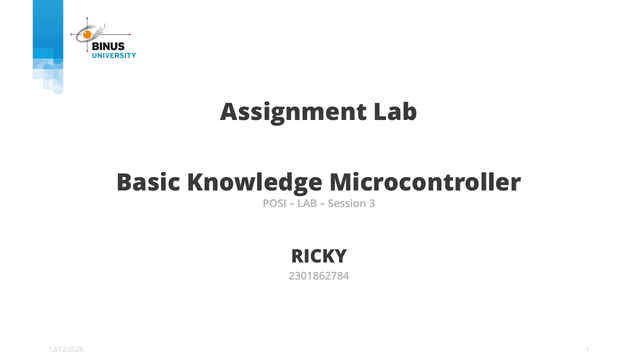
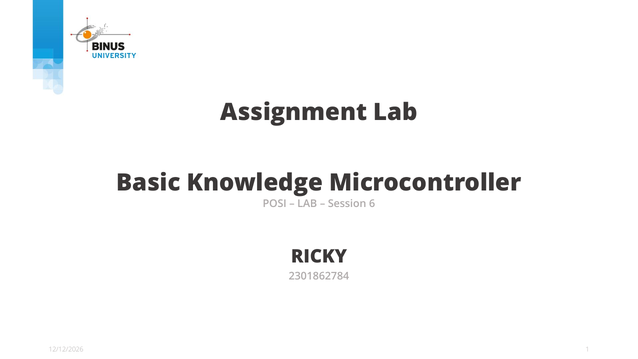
3: 3 -> 6 (372, 204)
